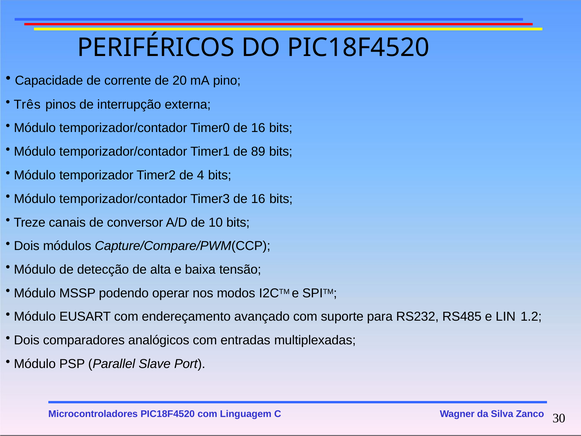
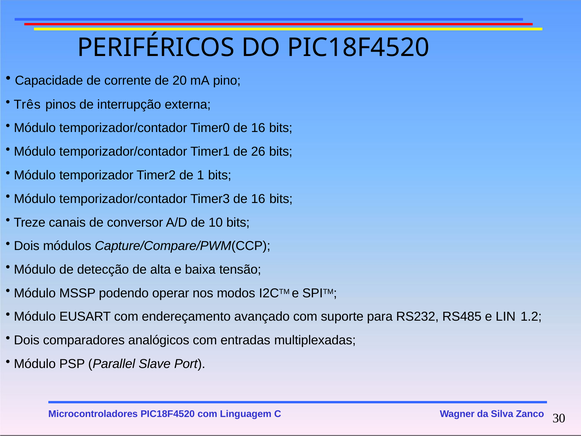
89: 89 -> 26 (258, 152)
4: 4 -> 1 (201, 175)
